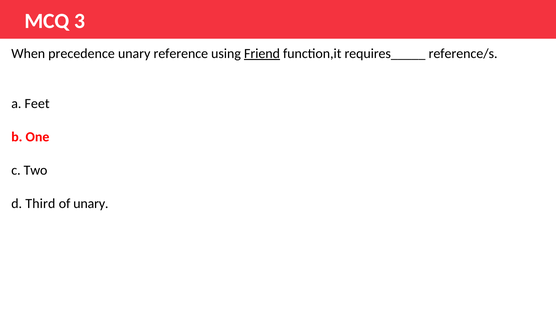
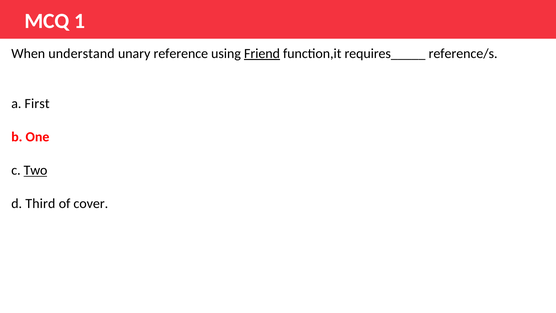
3: 3 -> 1 (80, 21)
precedence: precedence -> understand (81, 53)
Feet: Feet -> First (37, 104)
Two underline: none -> present (35, 170)
of unary: unary -> cover (91, 204)
